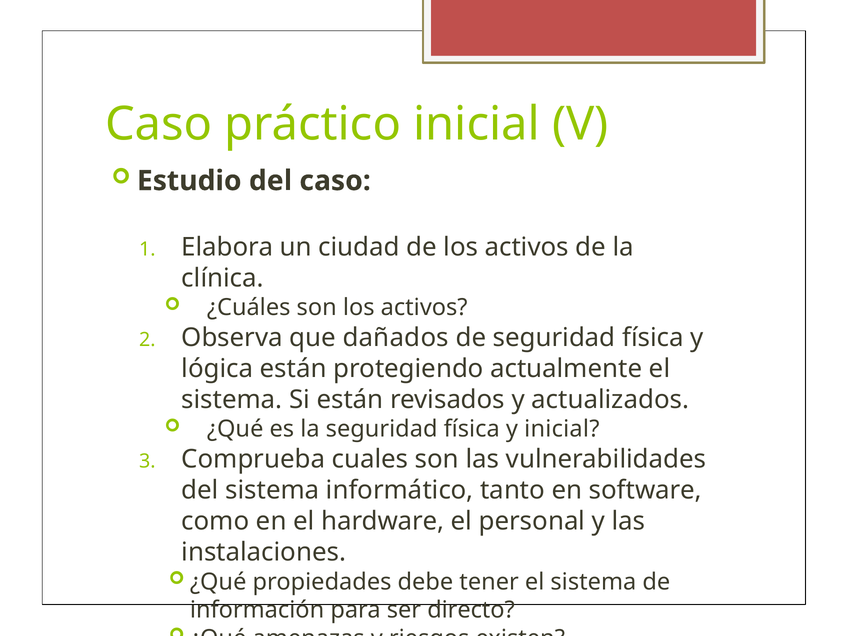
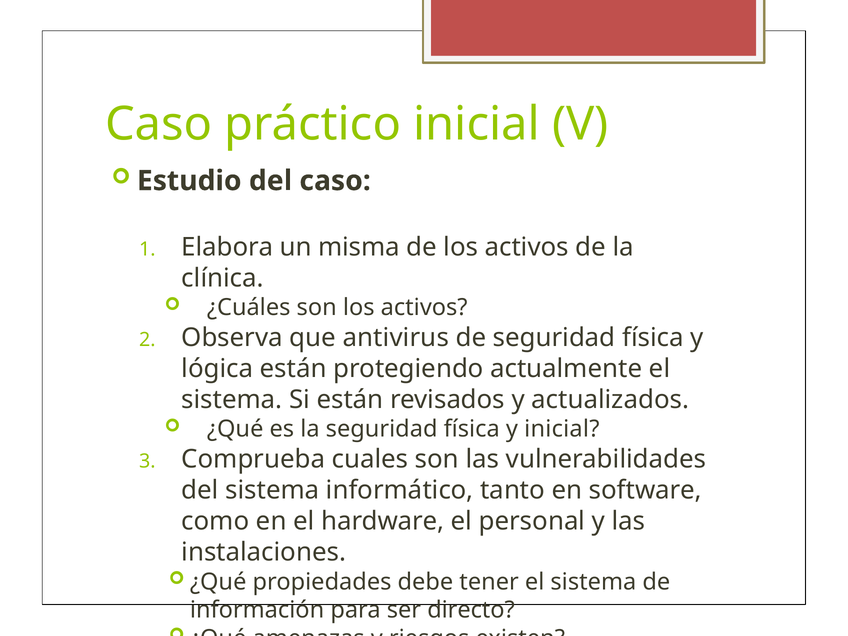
ciudad: ciudad -> misma (359, 247)
dañados: dañados -> antivirus (396, 337)
